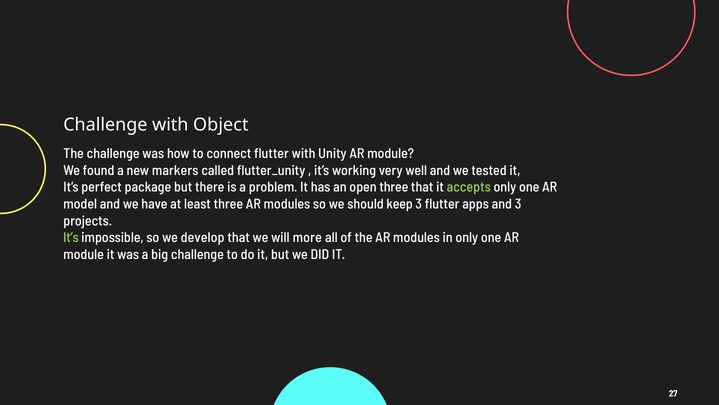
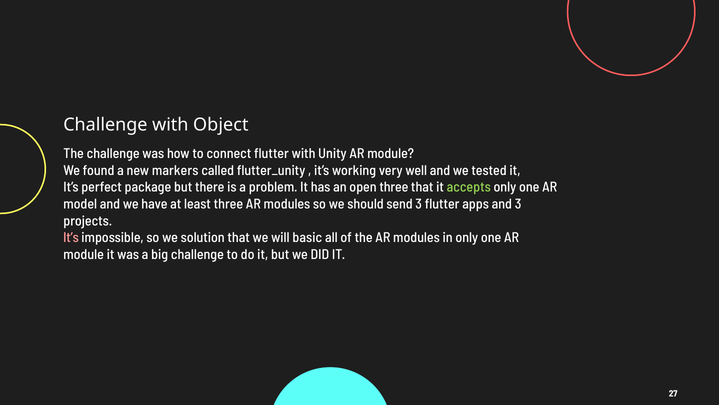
keep: keep -> send (400, 204)
It’s colour: light green -> pink (71, 237)
develop: develop -> solution (203, 237)
more: more -> basic (307, 237)
